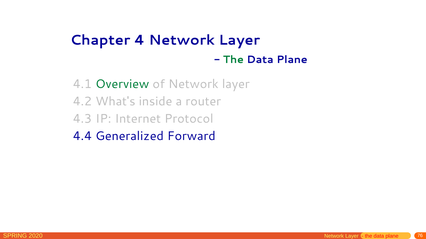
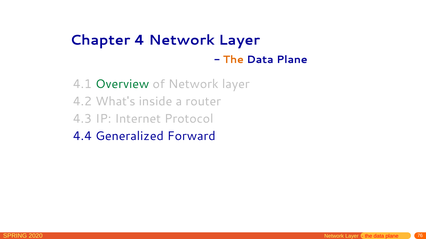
The colour: green -> orange (233, 60)
